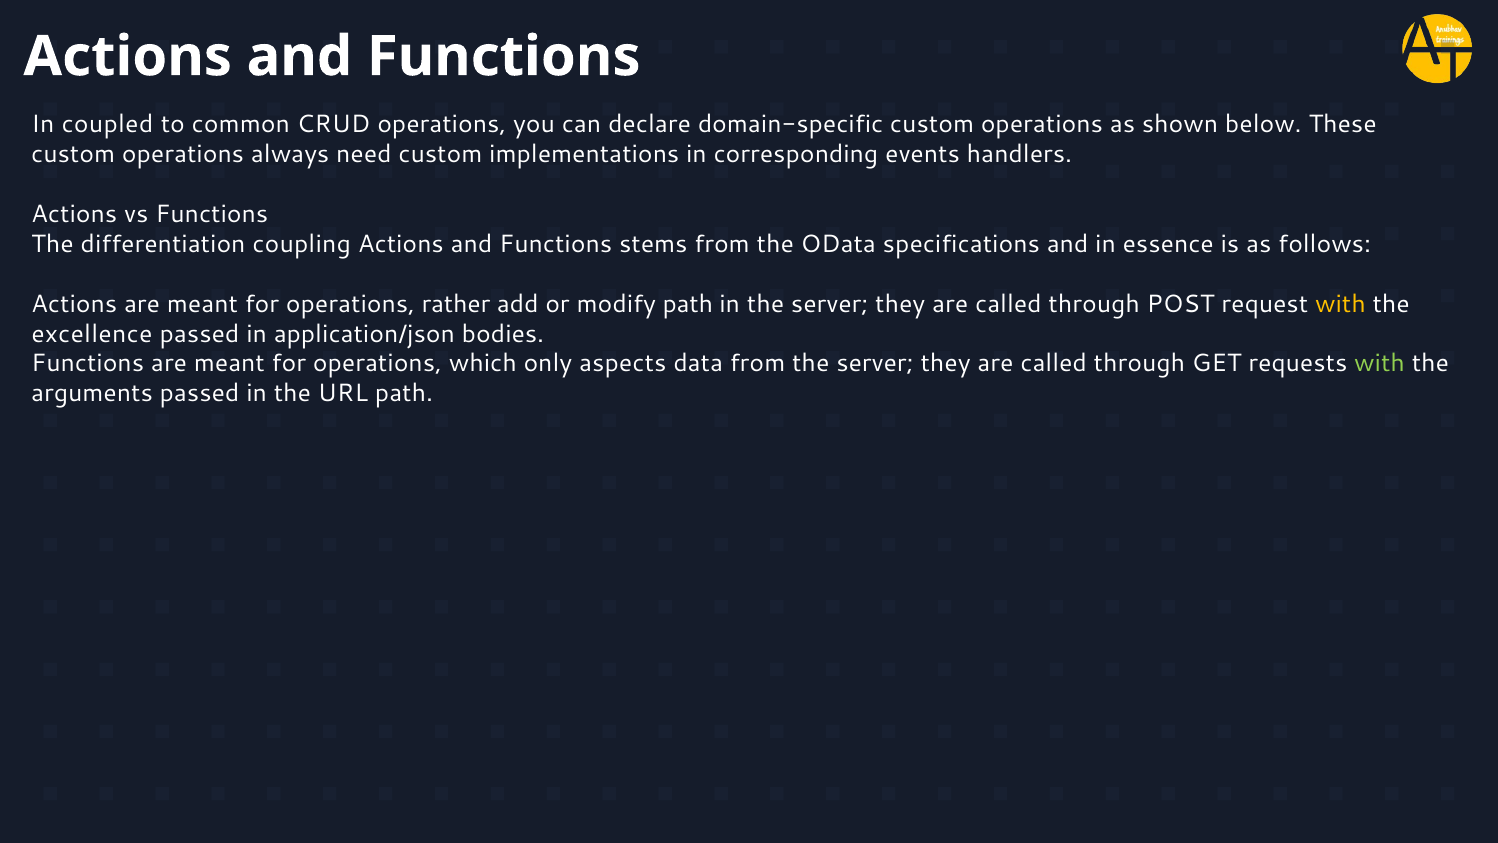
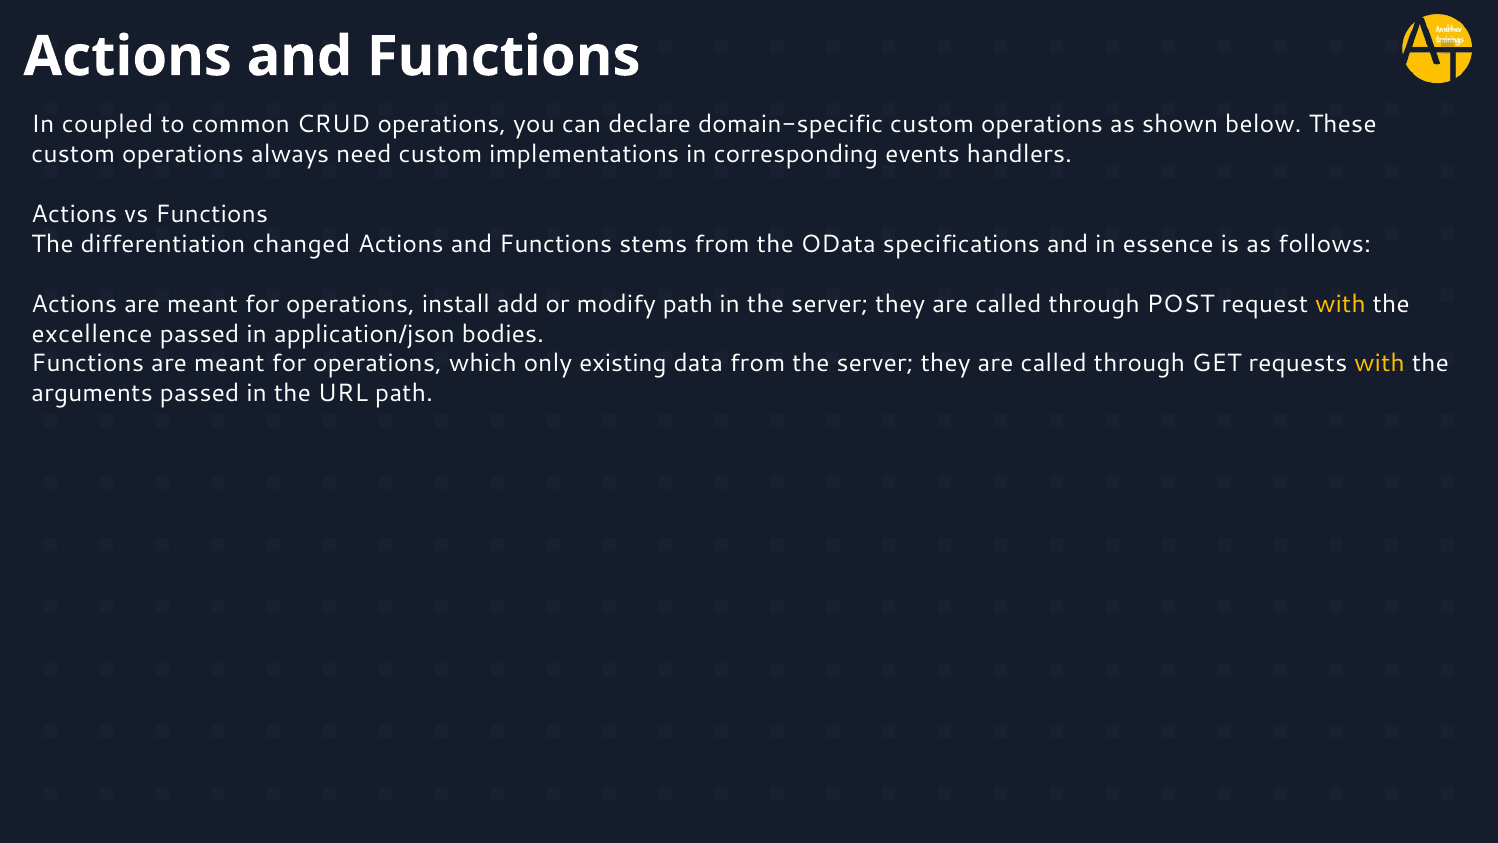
coupling: coupling -> changed (302, 244)
rather: rather -> install (456, 304)
aspects: aspects -> existing (623, 364)
with colour: light green -> yellow (1380, 364)
